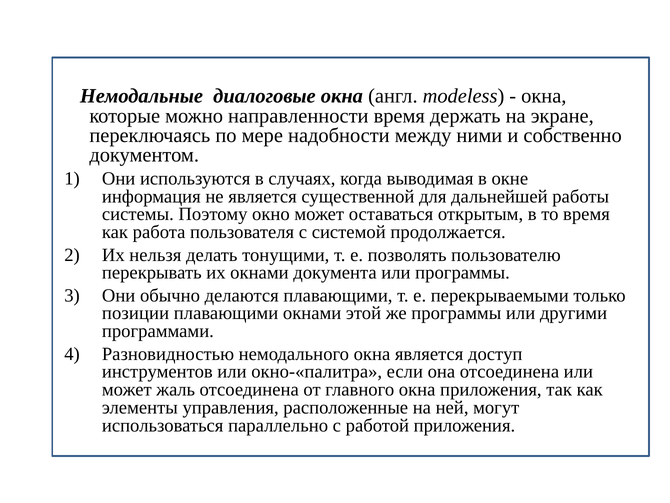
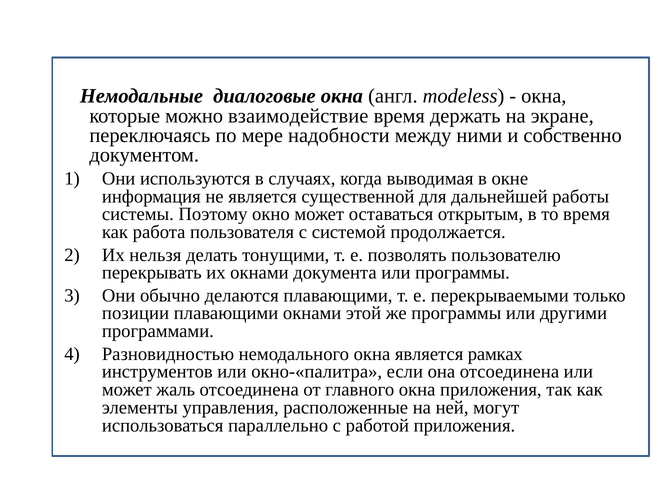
направленности: направленности -> взаимодействие (298, 116)
доступ: доступ -> рамках (495, 354)
